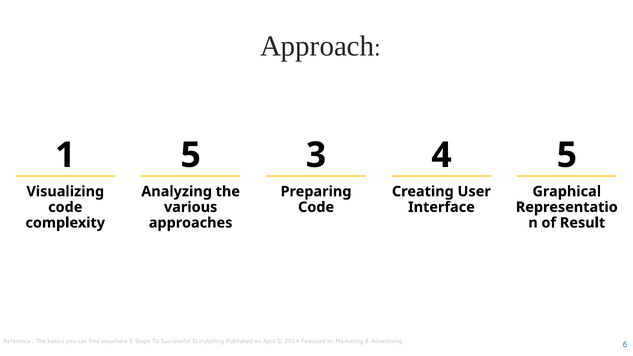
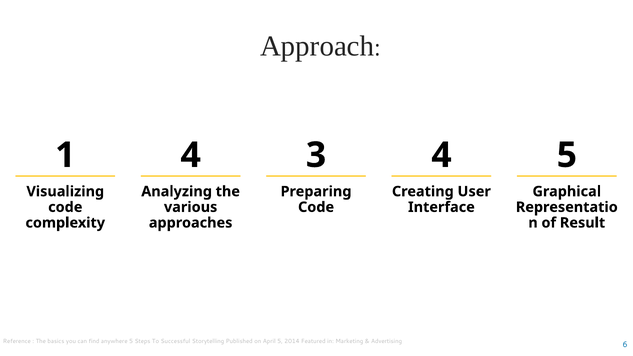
1 5: 5 -> 4 (191, 155)
